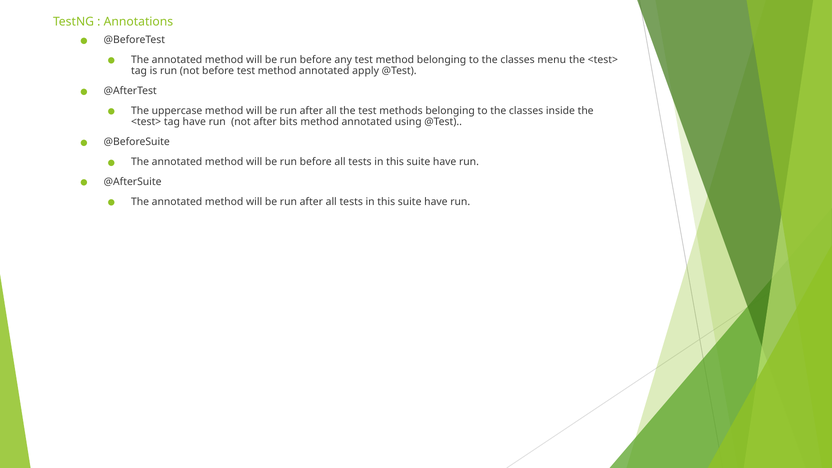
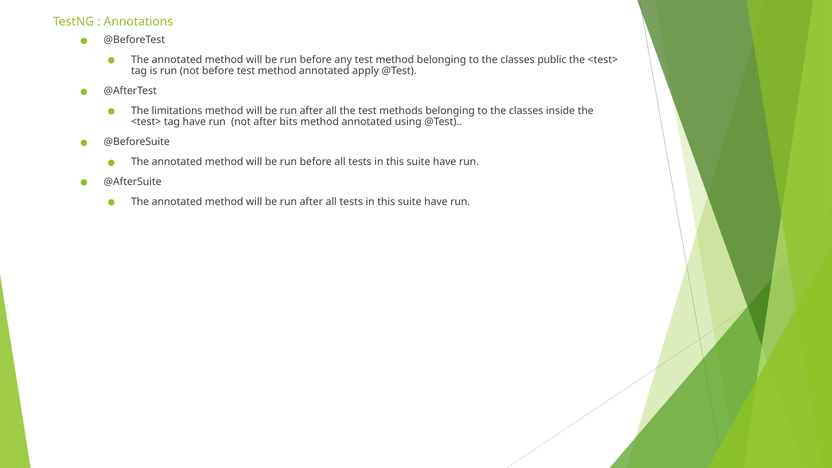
menu: menu -> public (552, 60)
uppercase: uppercase -> limitations (177, 111)
